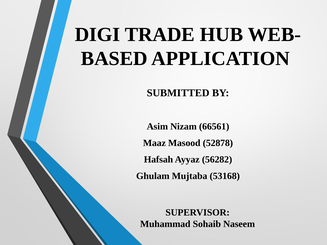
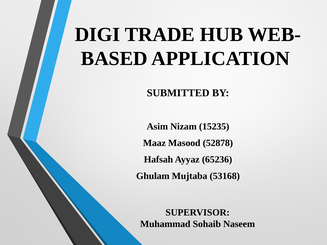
66561: 66561 -> 15235 (214, 127)
56282: 56282 -> 65236 (217, 160)
